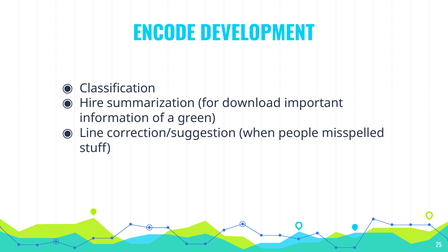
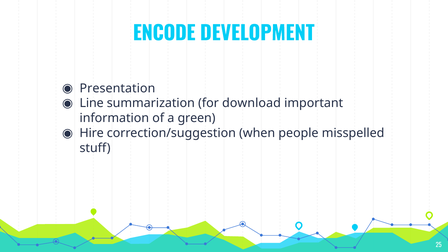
Classification: Classification -> Presentation (117, 88)
Hire: Hire -> Line (92, 103)
Line: Line -> Hire (92, 133)
